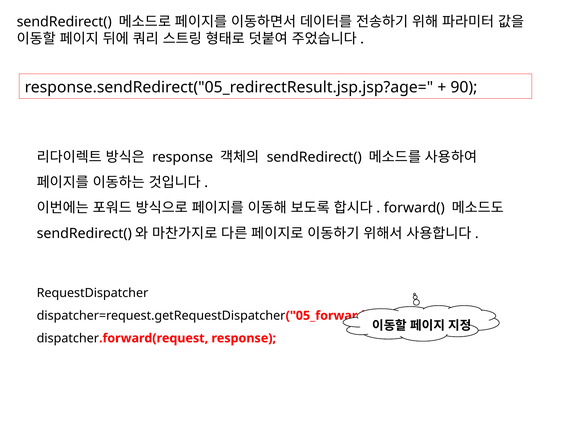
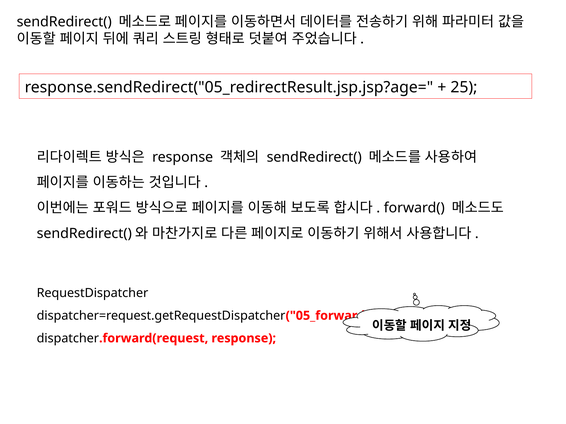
90: 90 -> 25 (464, 87)
